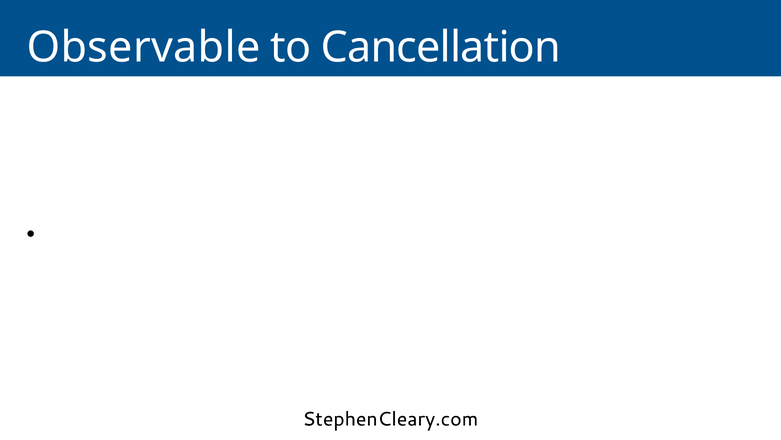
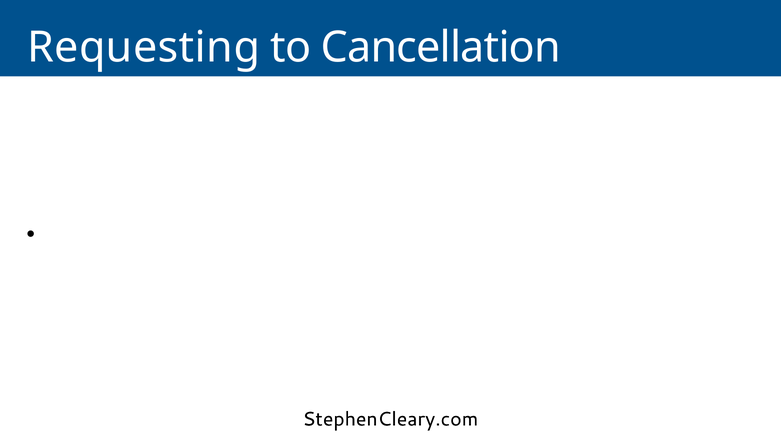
Observable: Observable -> Requesting (144, 47)
